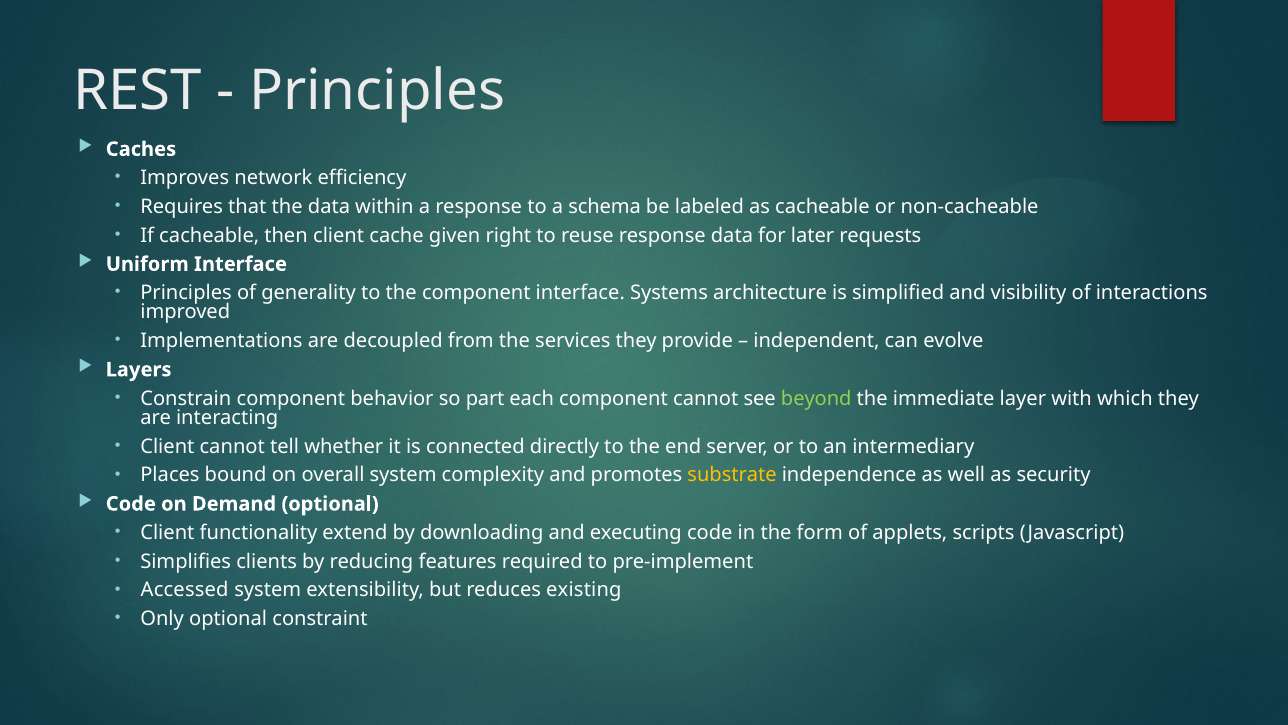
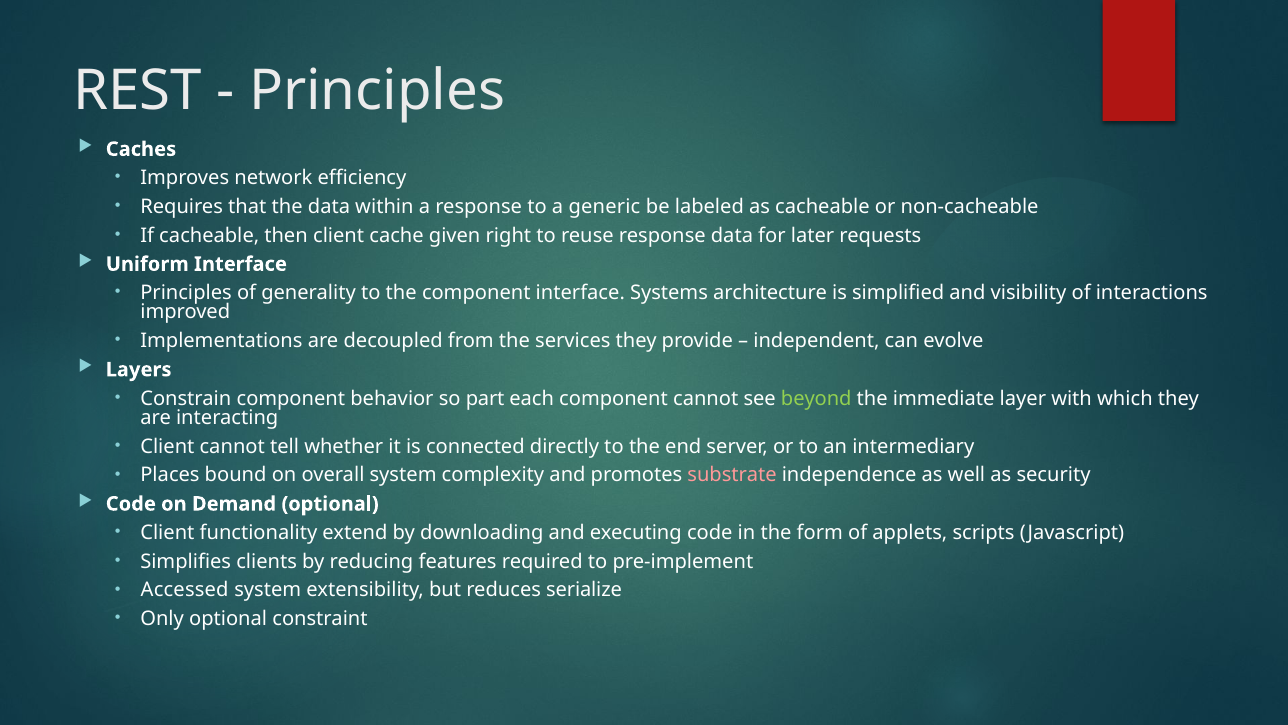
schema: schema -> generic (604, 207)
substrate colour: yellow -> pink (732, 475)
existing: existing -> serialize (584, 590)
